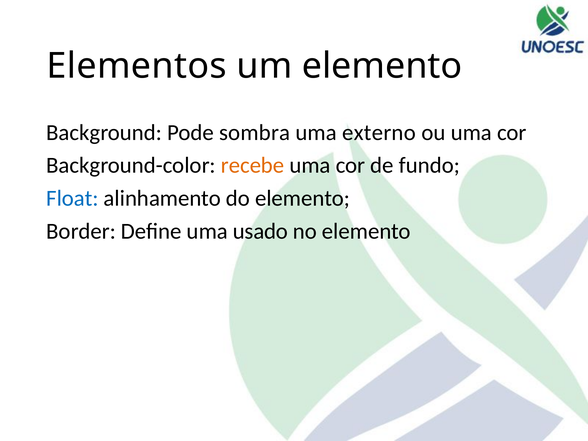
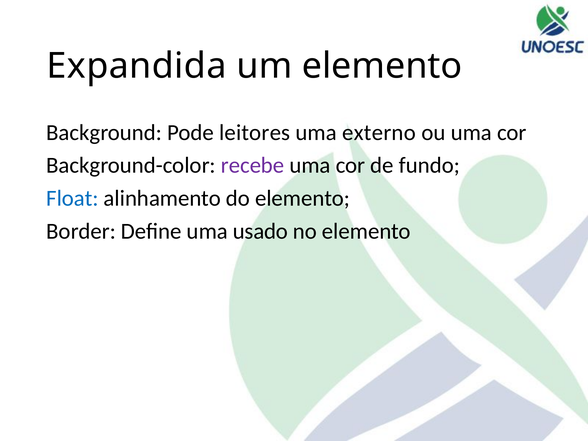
Elementos: Elementos -> Expandida (137, 66)
sombra: sombra -> leitores (255, 133)
recebe colour: orange -> purple (253, 165)
